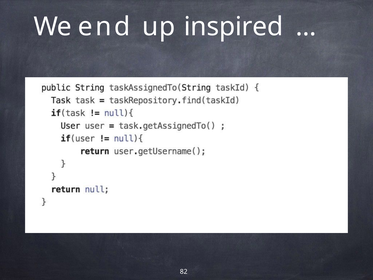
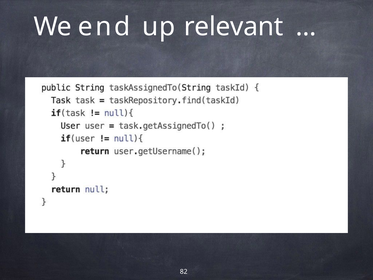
inspired: inspired -> relevant (234, 27)
